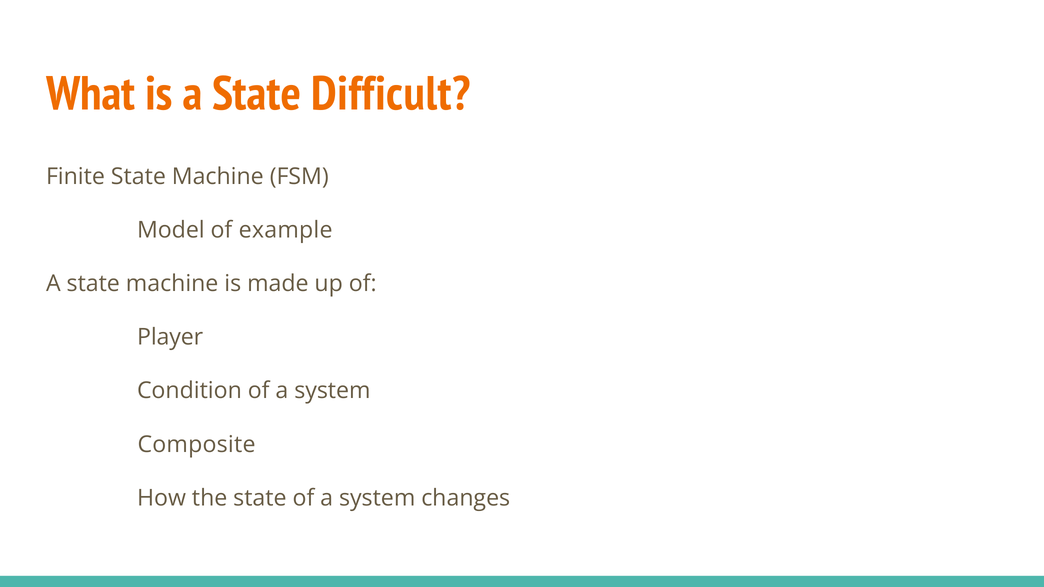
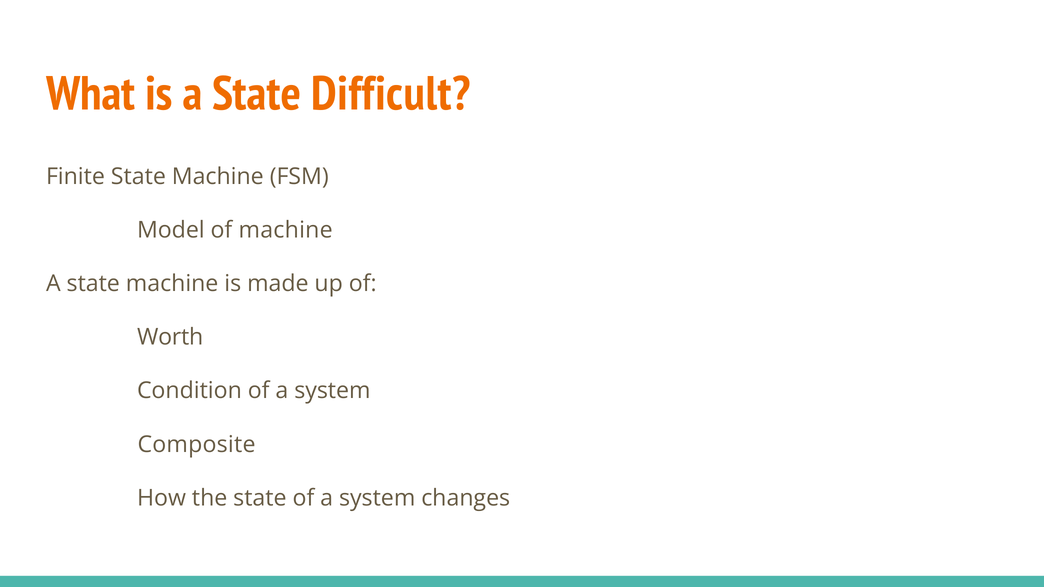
of example: example -> machine (286, 230)
Player: Player -> Worth (170, 337)
